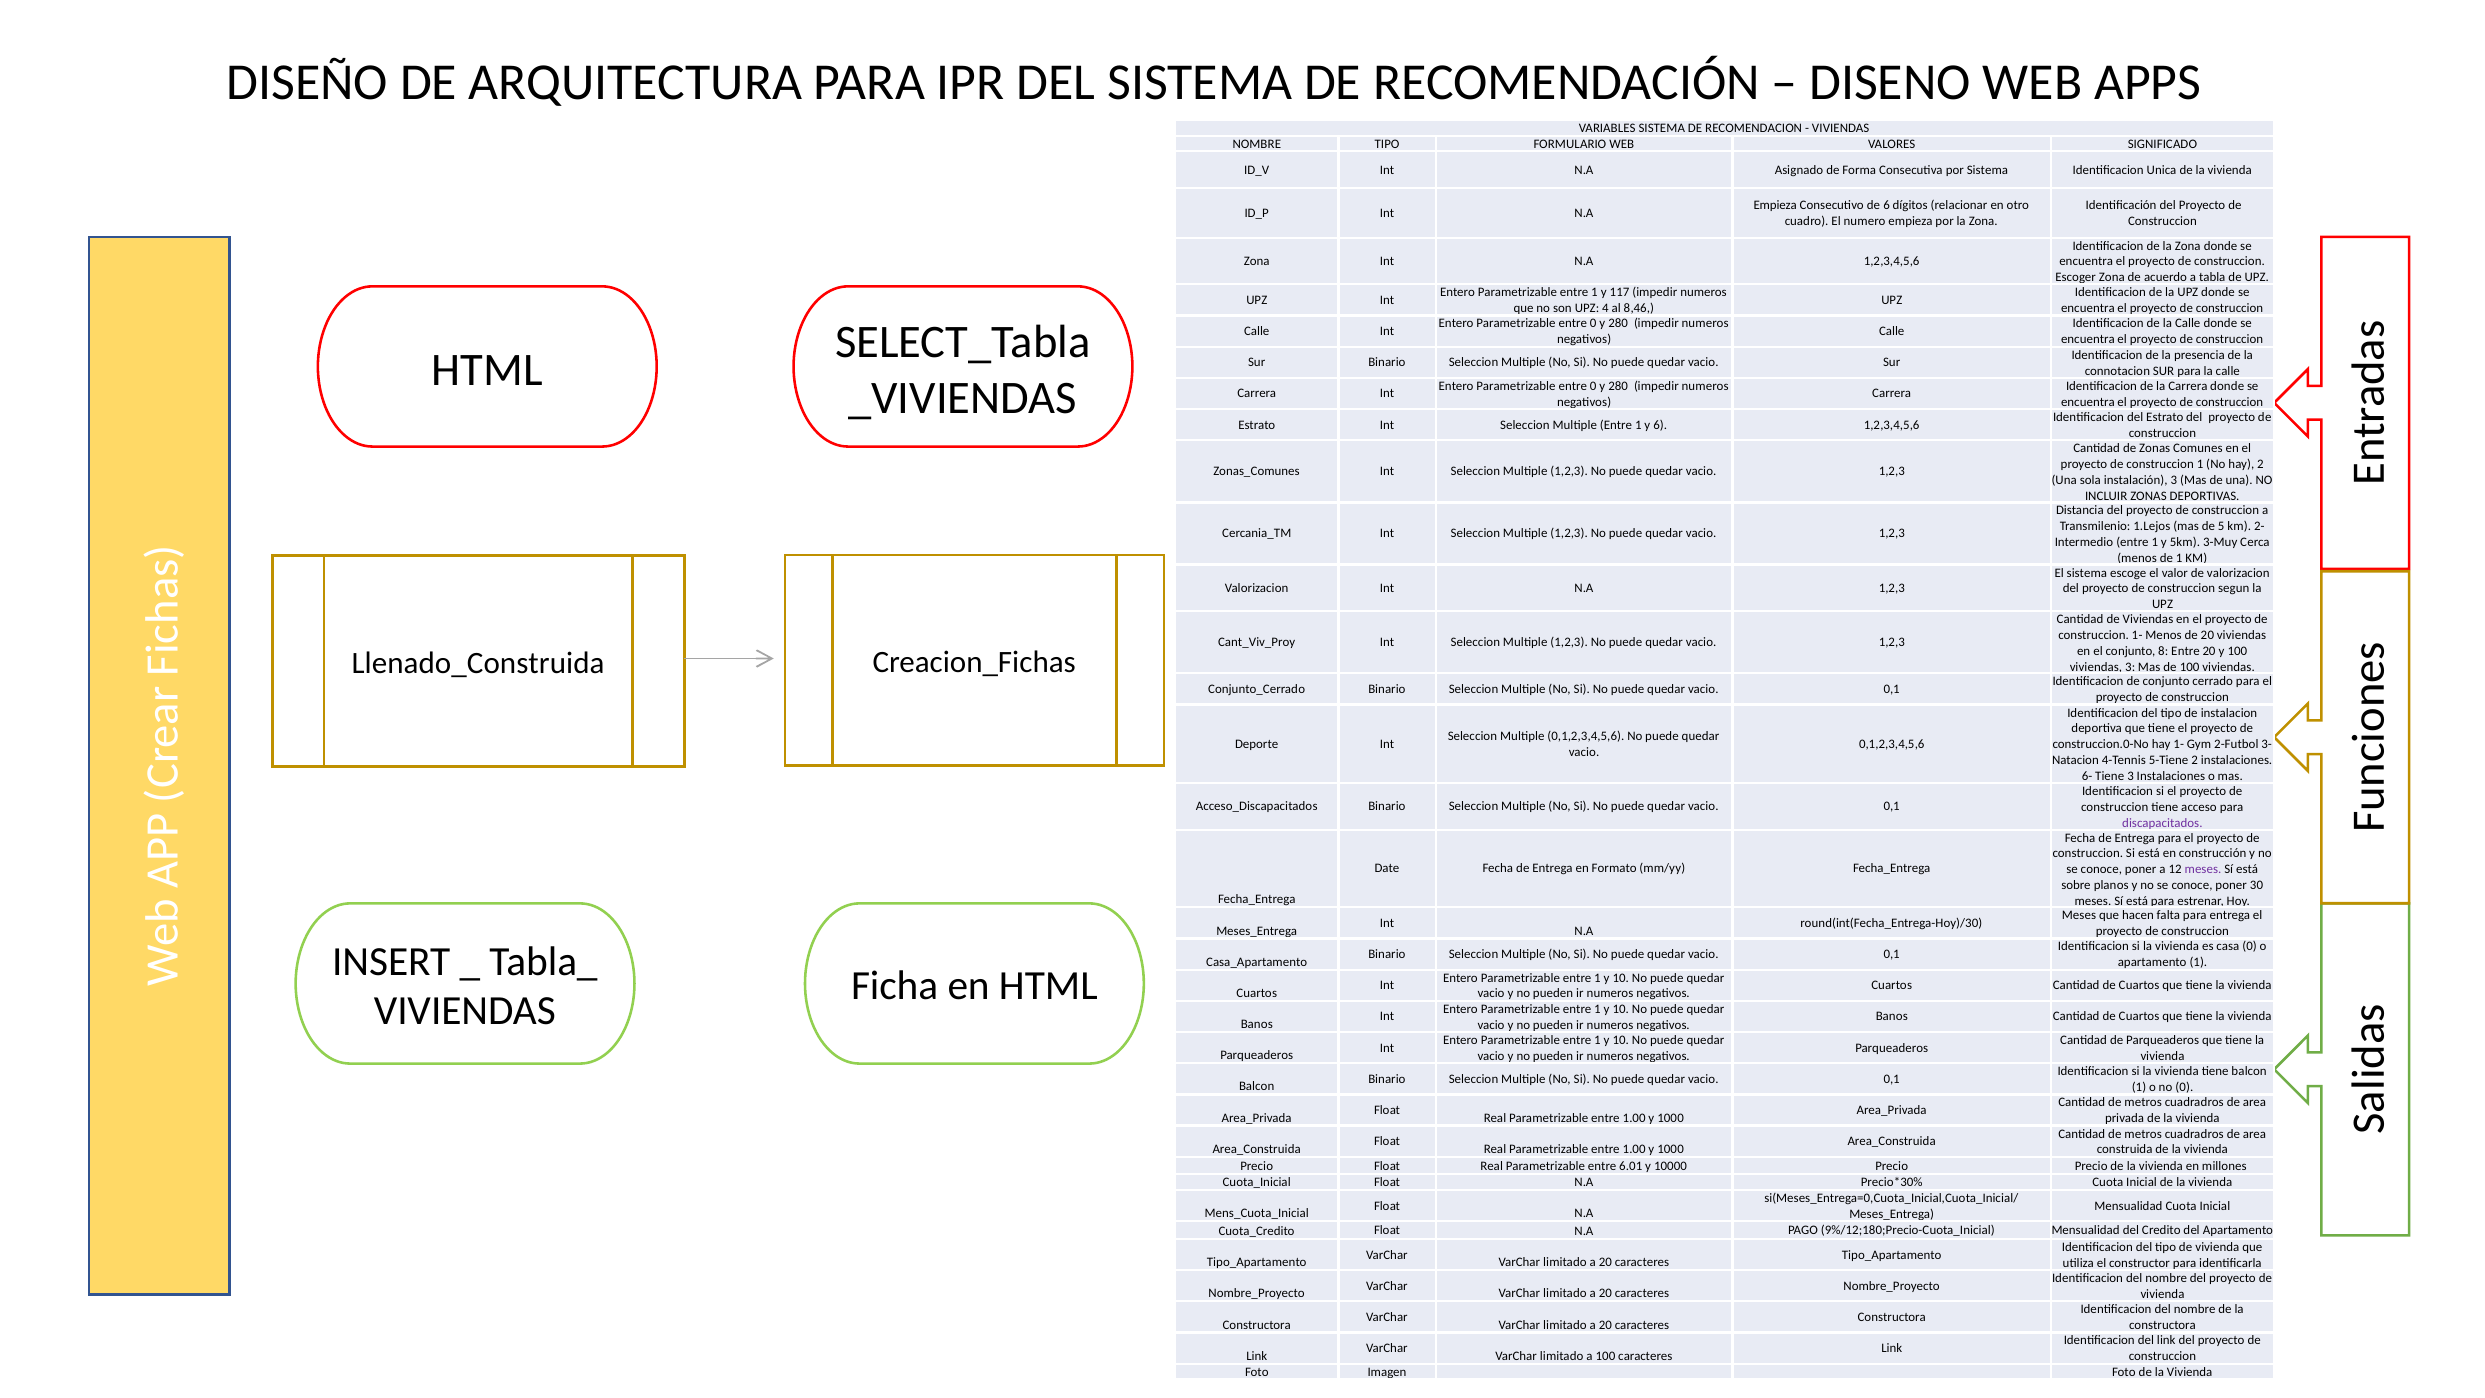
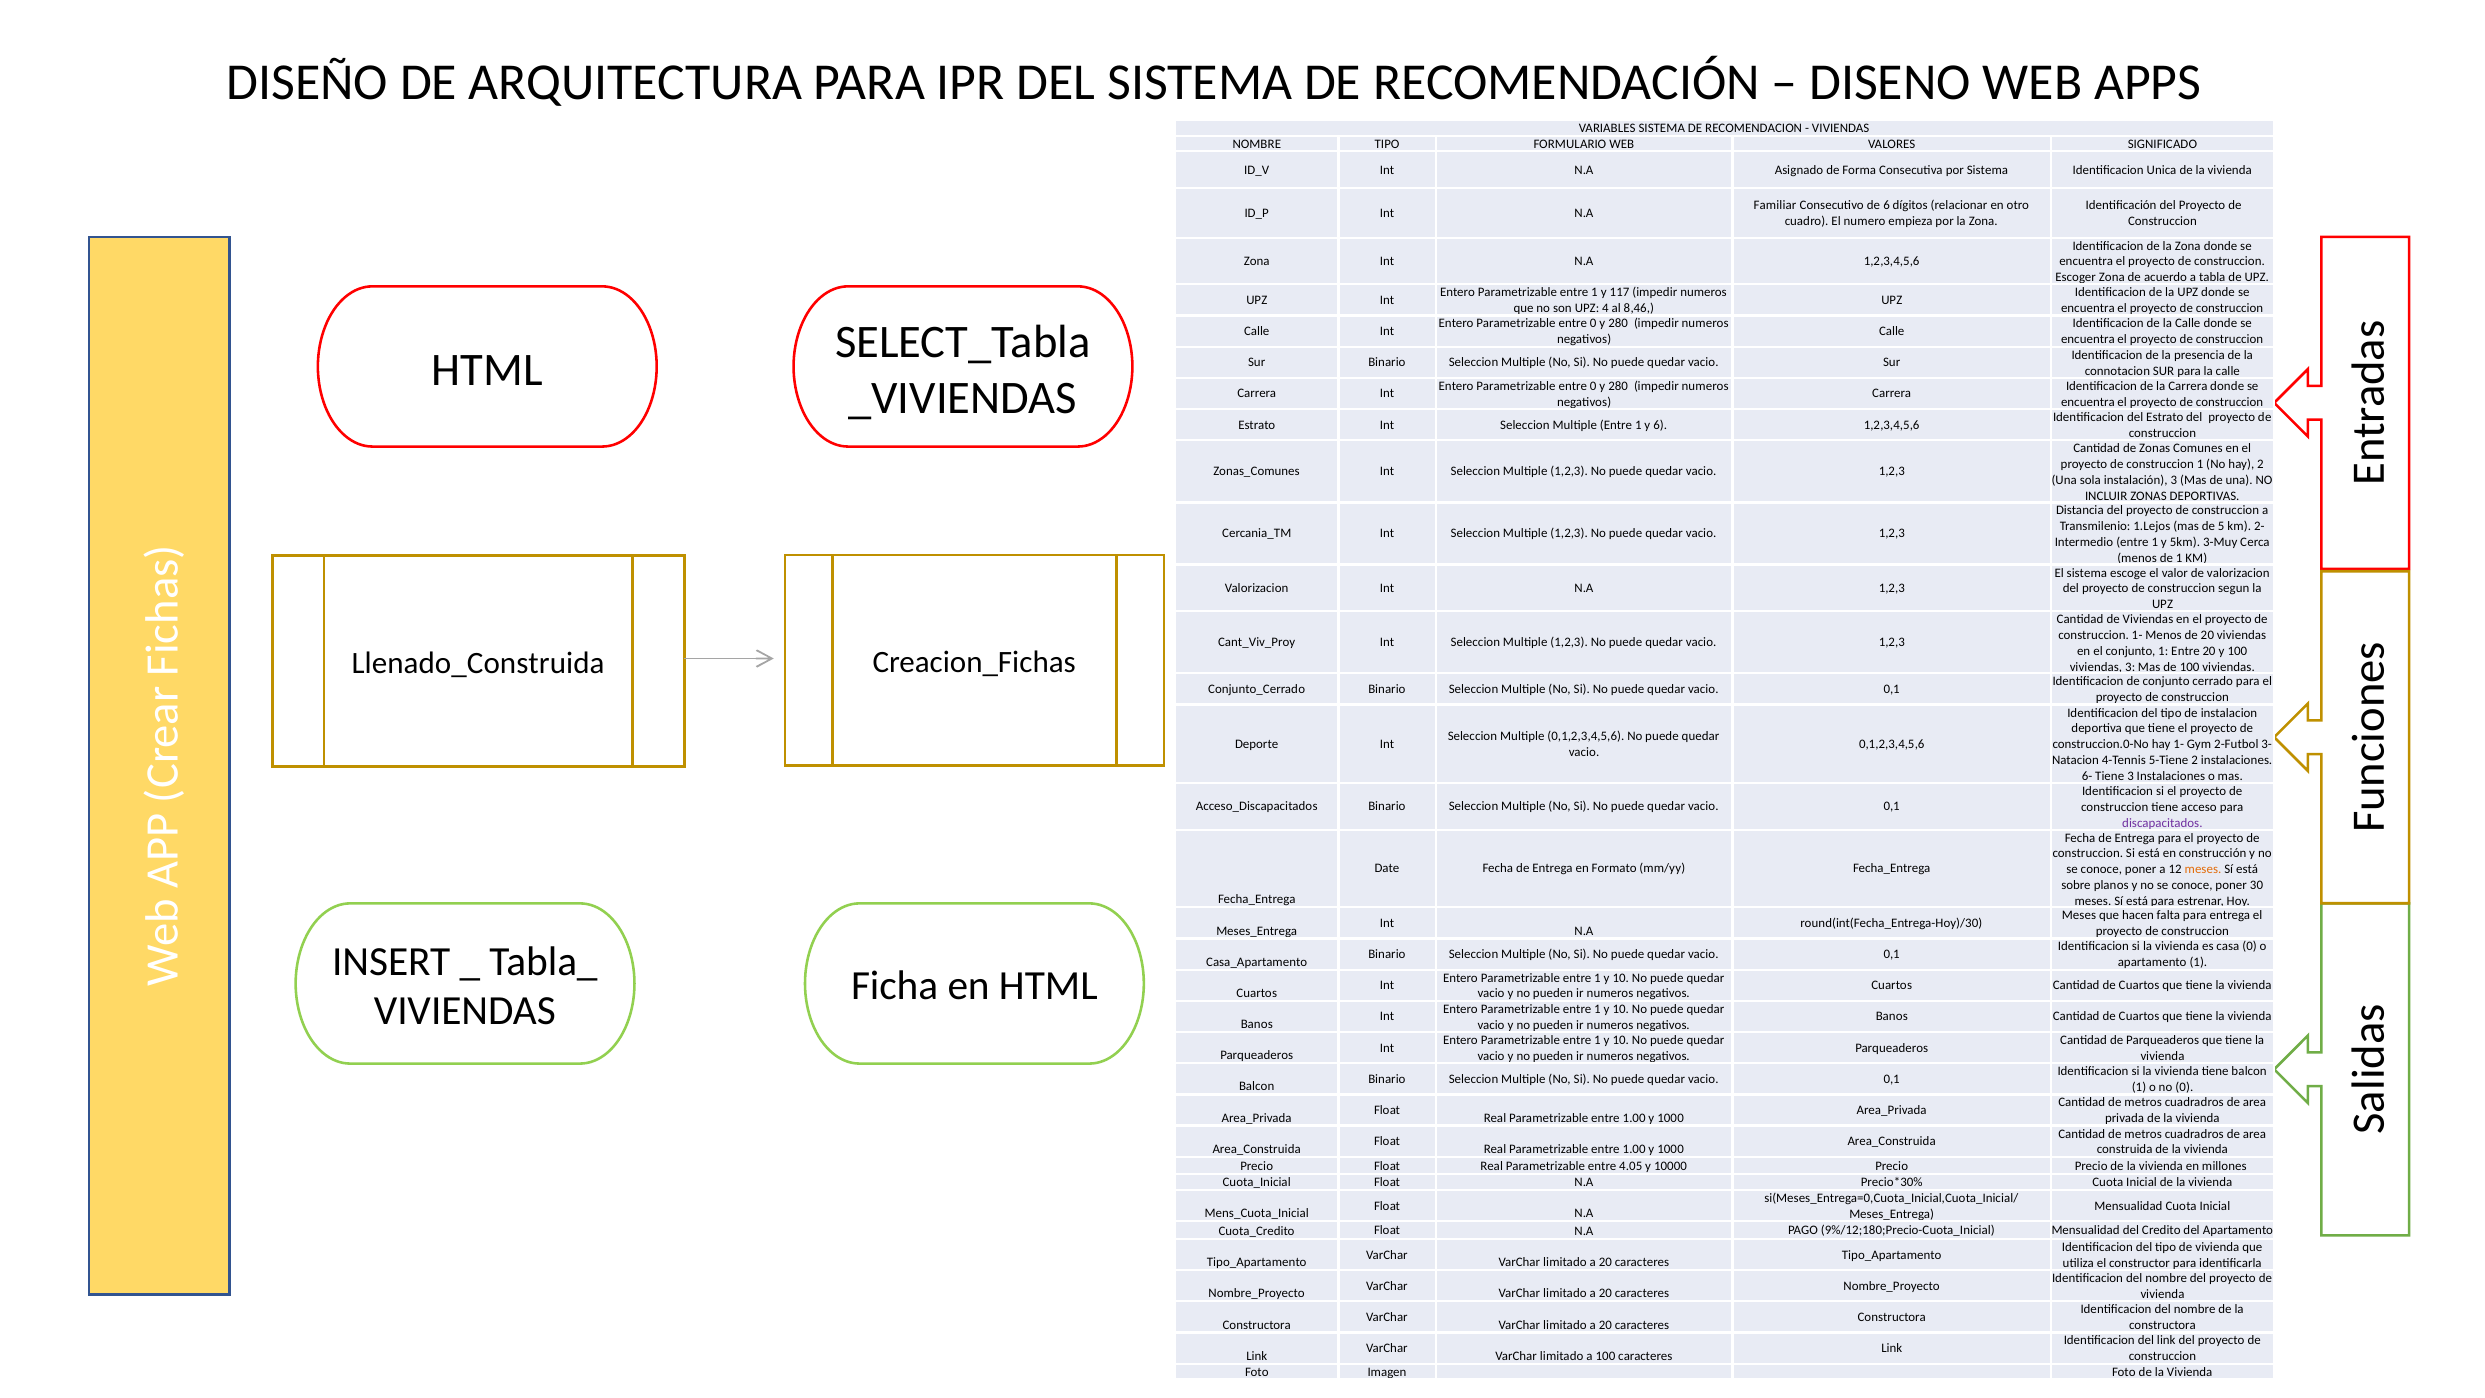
Empieza: Empieza -> Familiar (1775, 205)
conjunto 8: 8 -> 1 (2163, 651)
meses colour: purple -> orange (2203, 869)
6.01: 6.01 -> 4.05 (1631, 1167)
